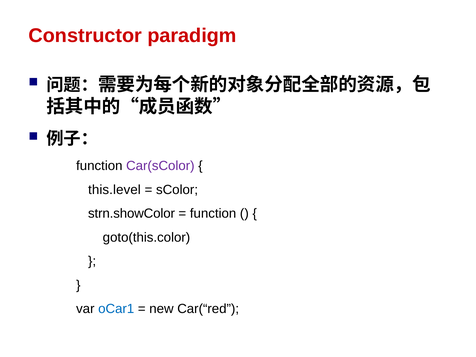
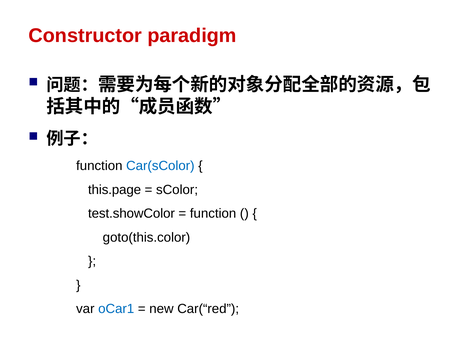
Car(sColor colour: purple -> blue (160, 166)
this.level: this.level -> this.page (115, 190)
strn.showColor: strn.showColor -> test.showColor (131, 214)
